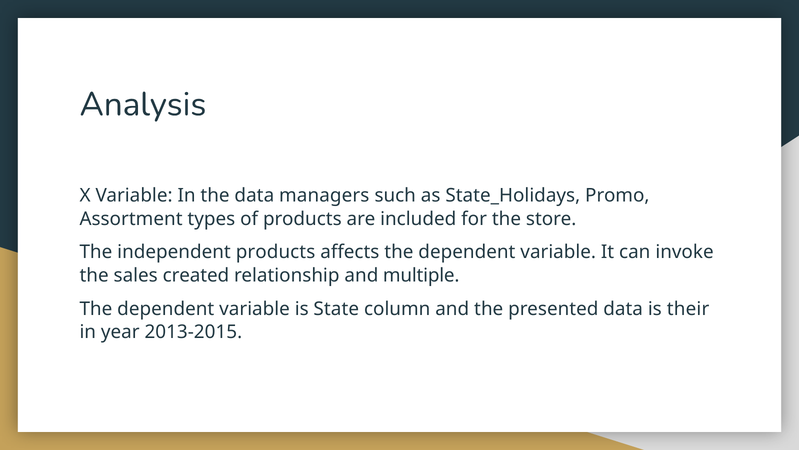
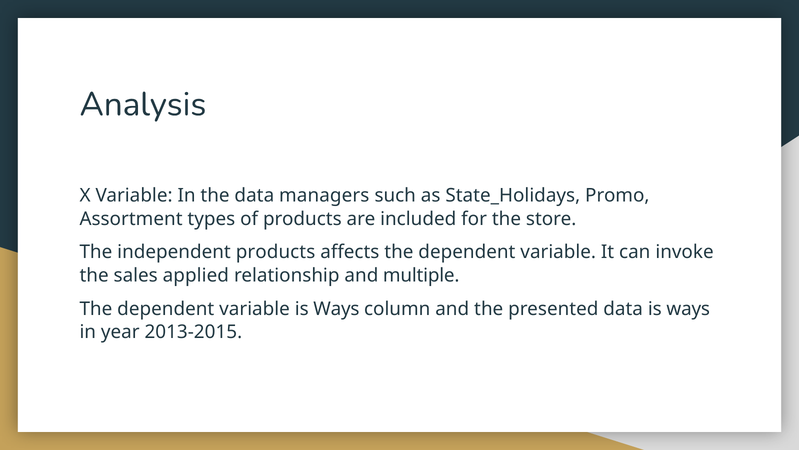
created: created -> applied (196, 275)
variable is State: State -> Ways (336, 308)
data is their: their -> ways (688, 308)
